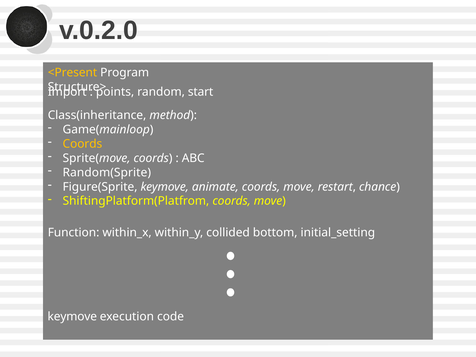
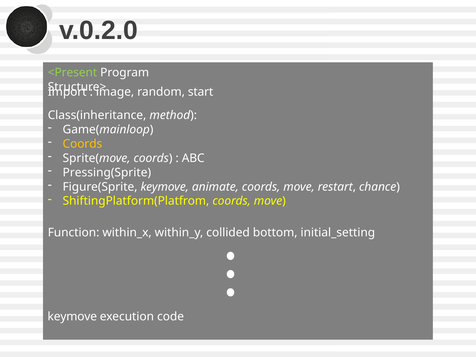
<Present colour: yellow -> light green (72, 73)
points: points -> image (115, 92)
Random(Sprite: Random(Sprite -> Pressing(Sprite (107, 172)
